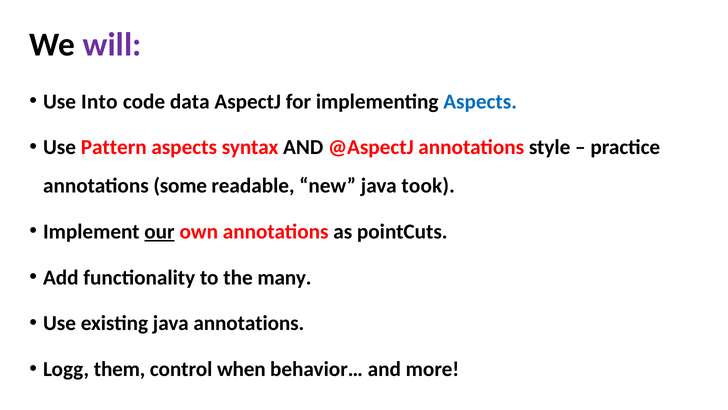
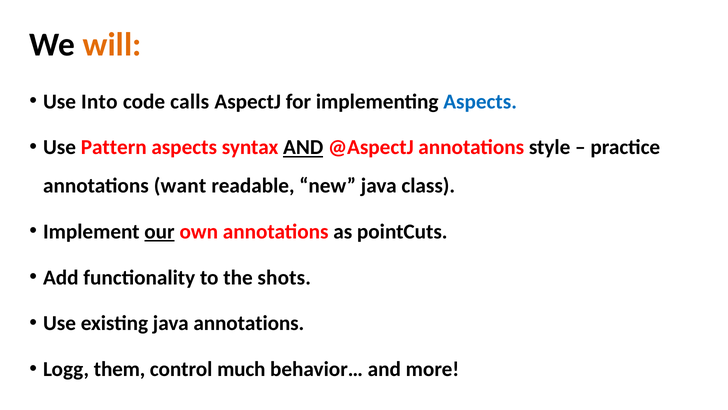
will colour: purple -> orange (112, 45)
data: data -> calls (190, 101)
AND underline: none -> present (303, 147)
some: some -> want (180, 186)
took: took -> class (428, 186)
many: many -> shots (284, 277)
when: when -> much (241, 369)
